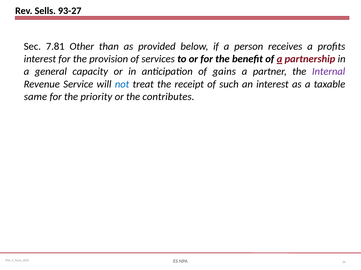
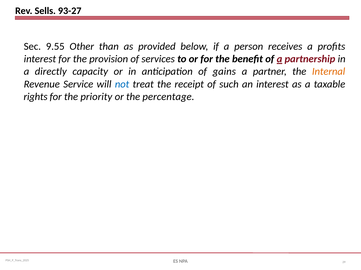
7.81: 7.81 -> 9.55 (55, 46)
general: general -> directly (51, 72)
Internal colour: purple -> orange (329, 72)
same: same -> rights (36, 97)
contributes: contributes -> percentage (168, 97)
